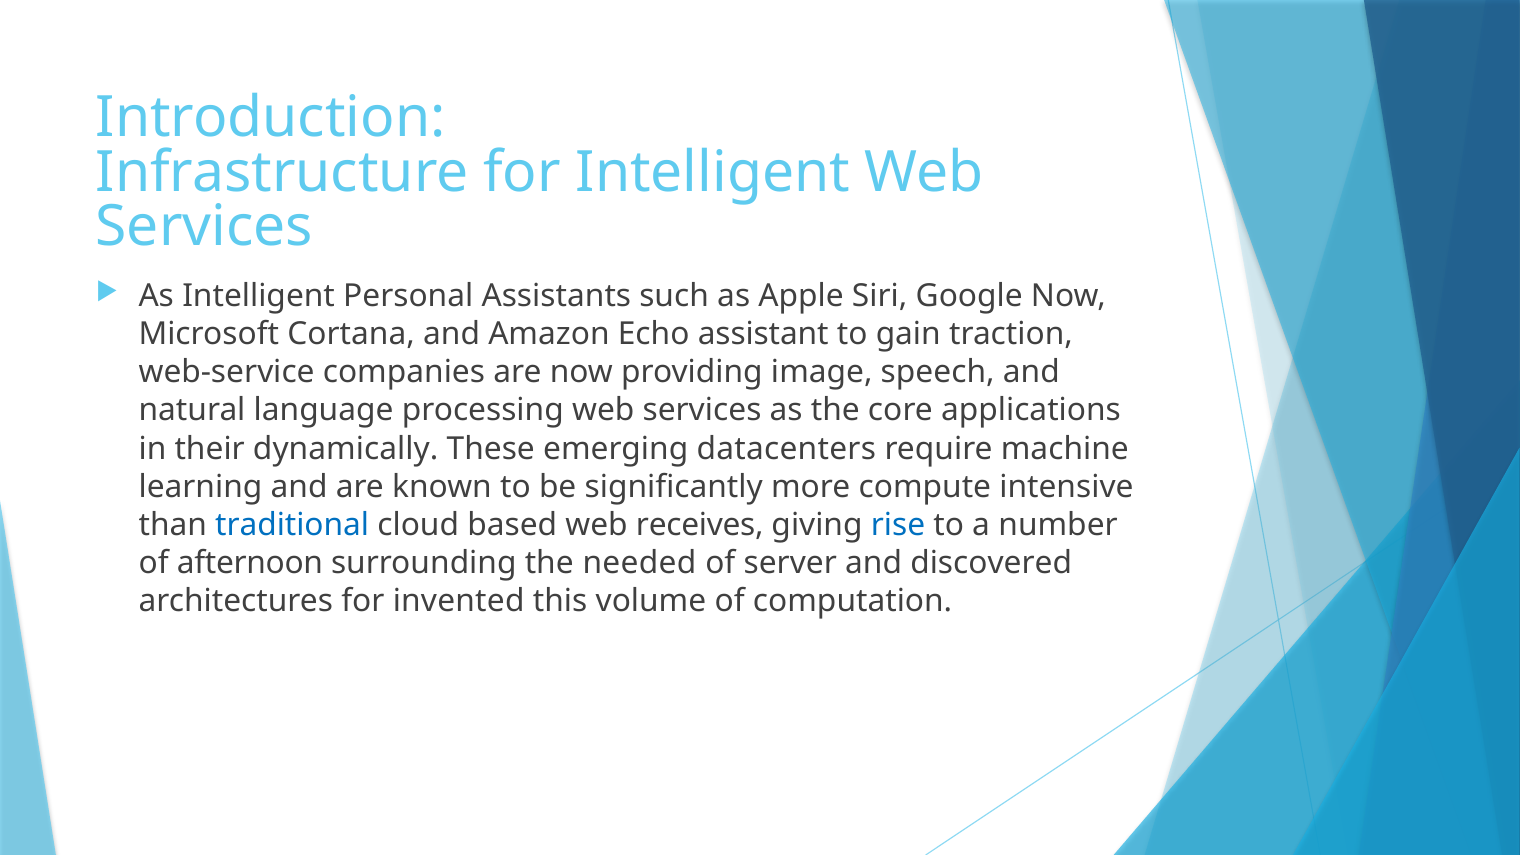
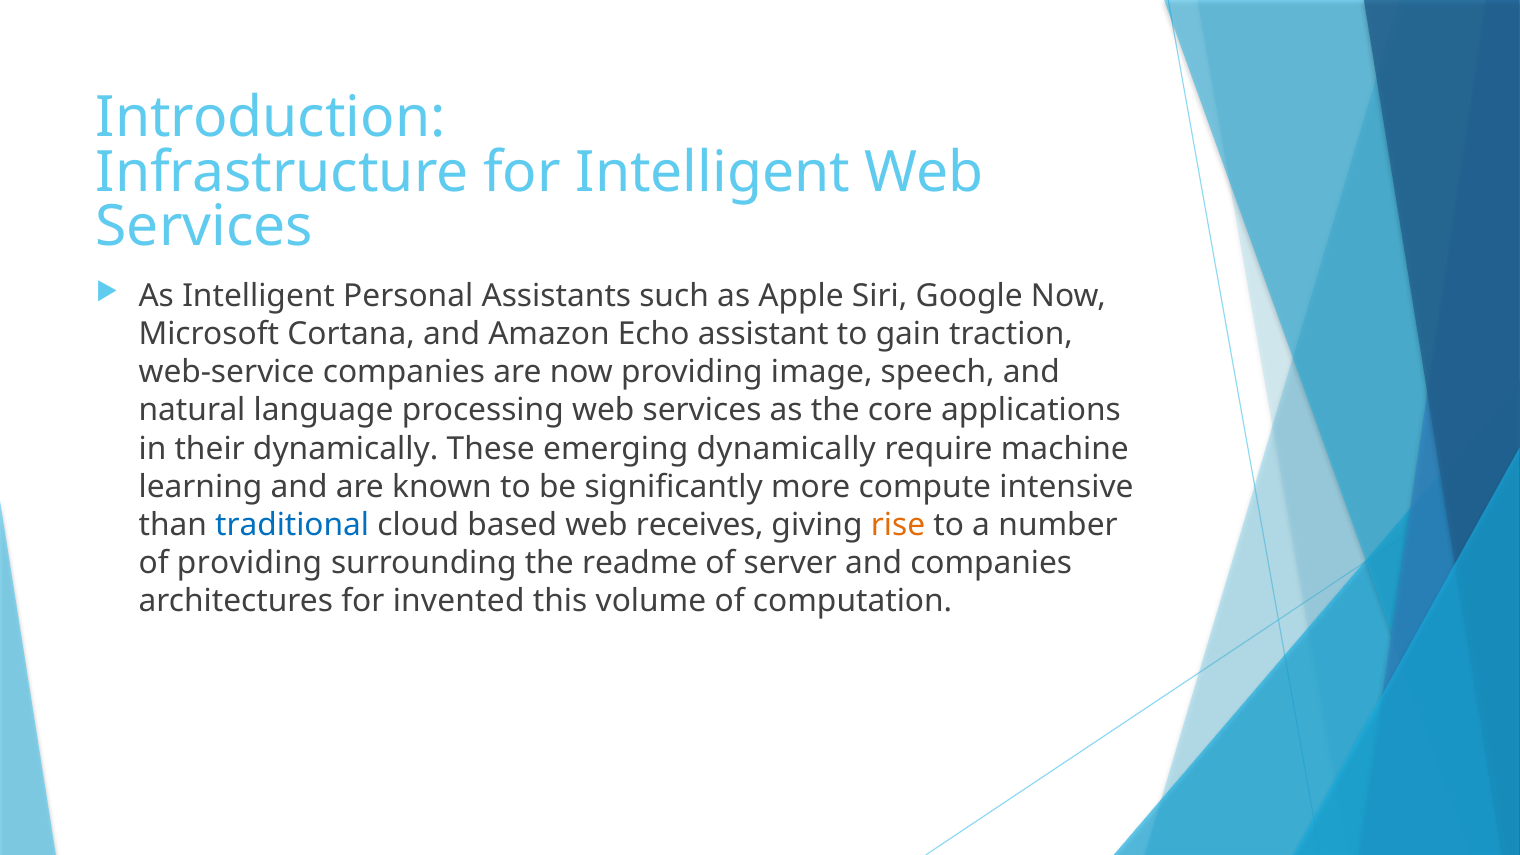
emerging datacenters: datacenters -> dynamically (786, 449)
rise colour: blue -> orange (898, 525)
of afternoon: afternoon -> providing (250, 563)
needed: needed -> readme (640, 563)
and discovered: discovered -> companies (991, 563)
